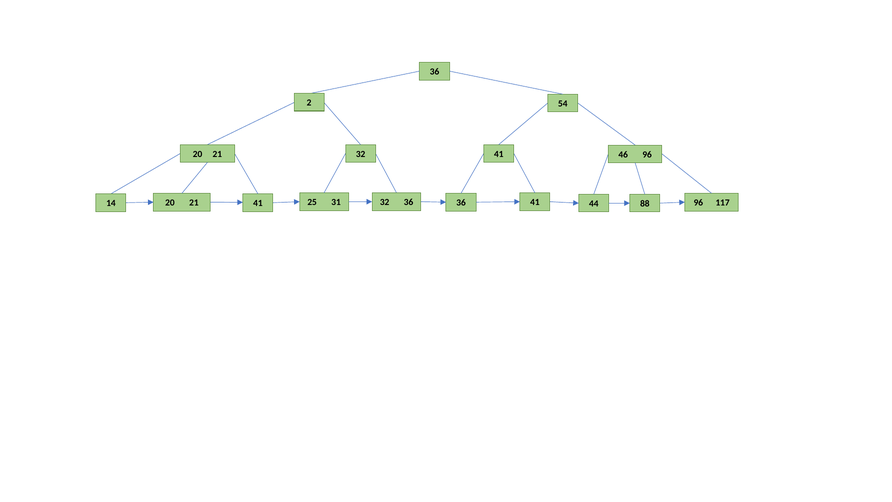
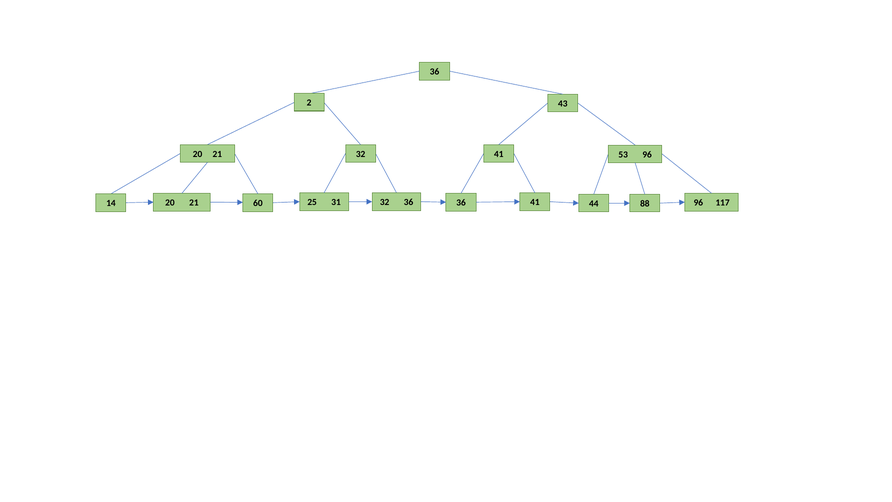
54: 54 -> 43 (563, 104)
46: 46 -> 53 (623, 154)
21 41: 41 -> 60 (258, 203)
